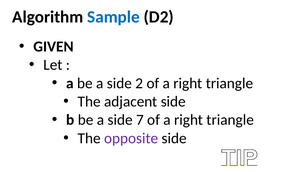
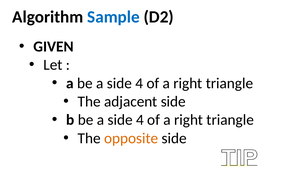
2: 2 -> 4 (139, 83)
7: 7 -> 4 (140, 120)
opposite colour: purple -> orange (131, 138)
